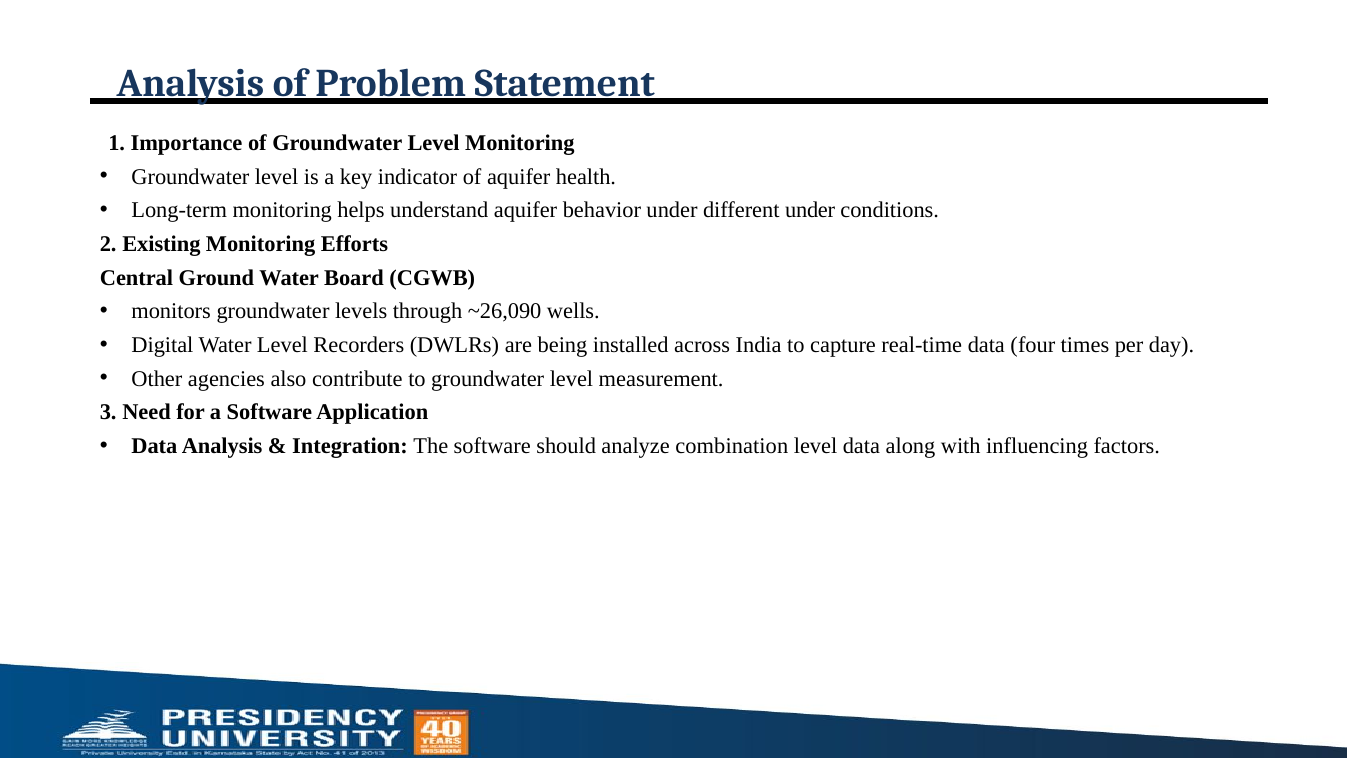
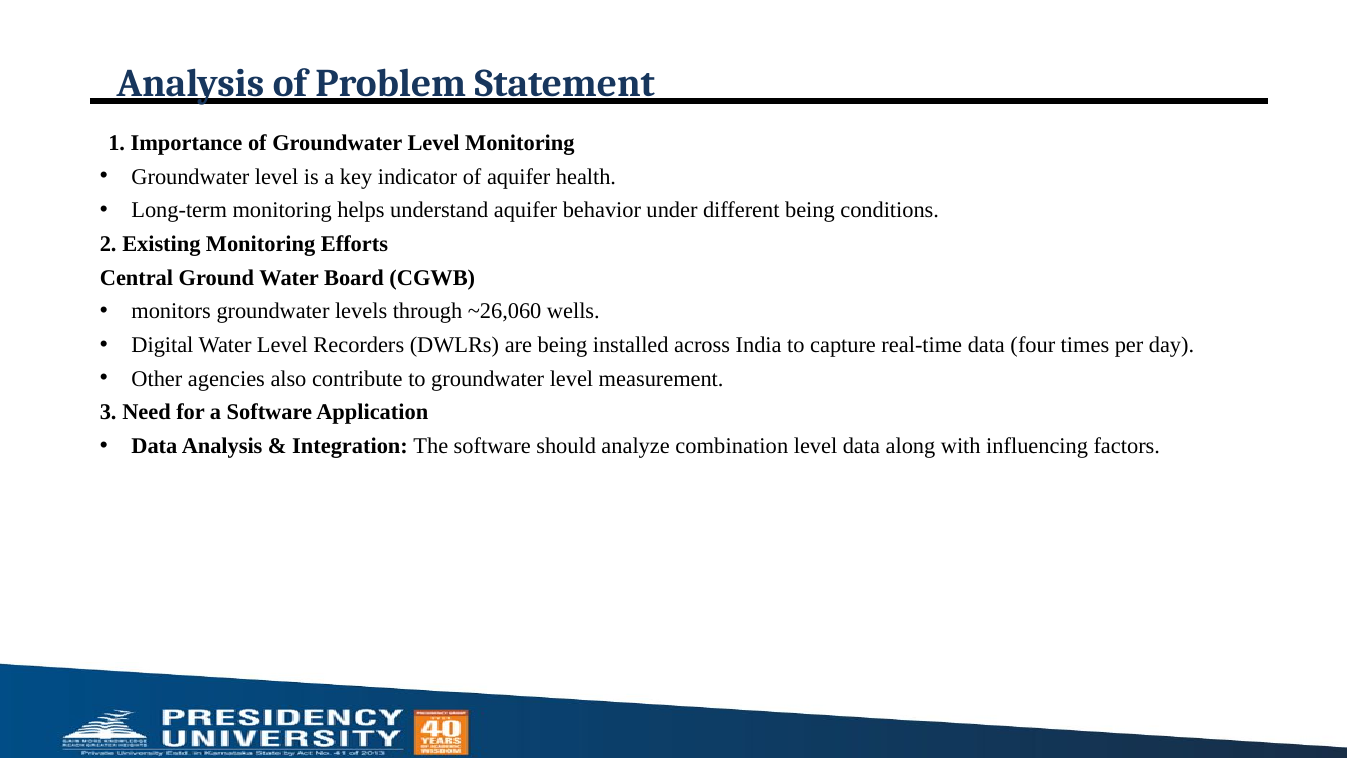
different under: under -> being (810, 210)
~26,090: ~26,090 -> ~26,060 (505, 311)
